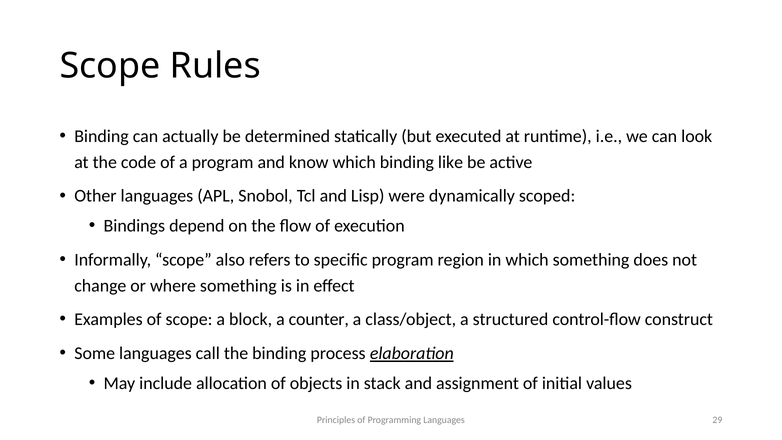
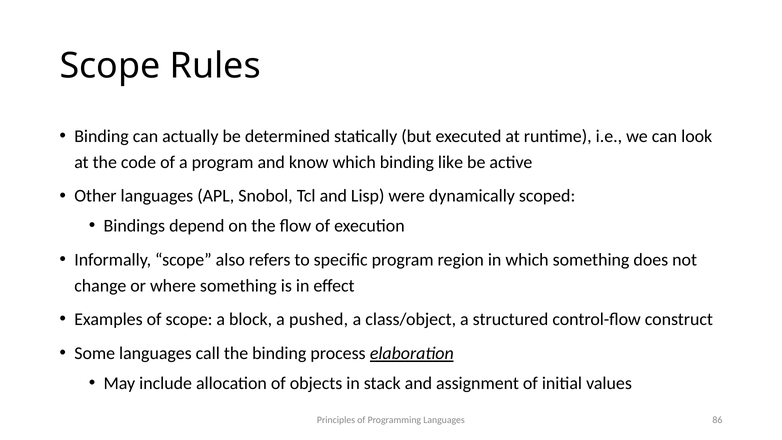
counter: counter -> pushed (319, 319)
29: 29 -> 86 (717, 420)
